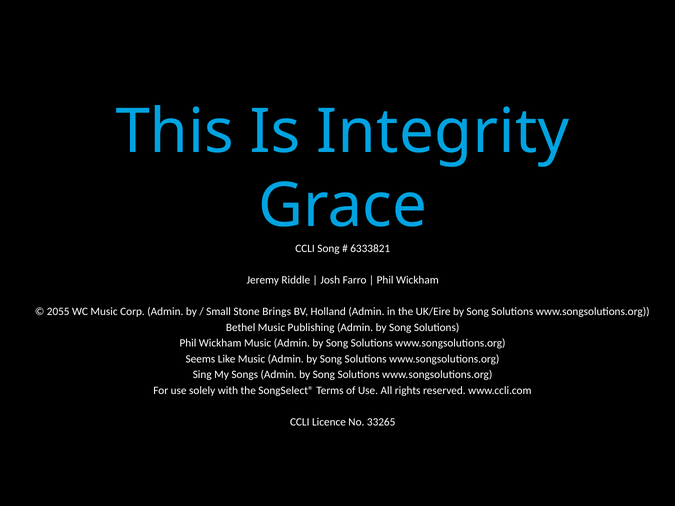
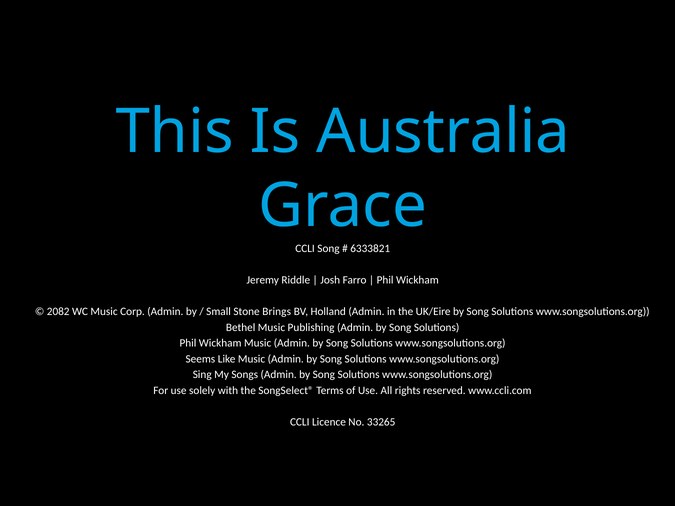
Integrity: Integrity -> Australia (443, 132)
2055: 2055 -> 2082 (58, 312)
